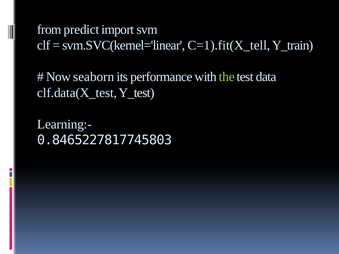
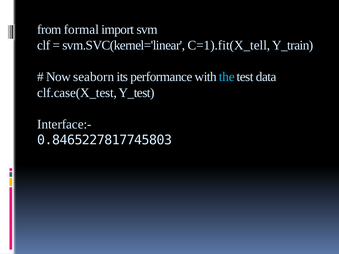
predict: predict -> formal (81, 29)
the colour: light green -> light blue (227, 77)
clf.data(X_test: clf.data(X_test -> clf.case(X_test (77, 93)
Learning:-: Learning:- -> Interface:- (64, 124)
